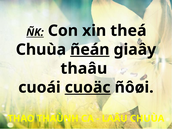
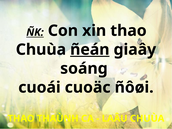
xin theá: theá -> thao (128, 31)
thaâu: thaâu -> soáng (84, 68)
cuoäc underline: present -> none (88, 87)
